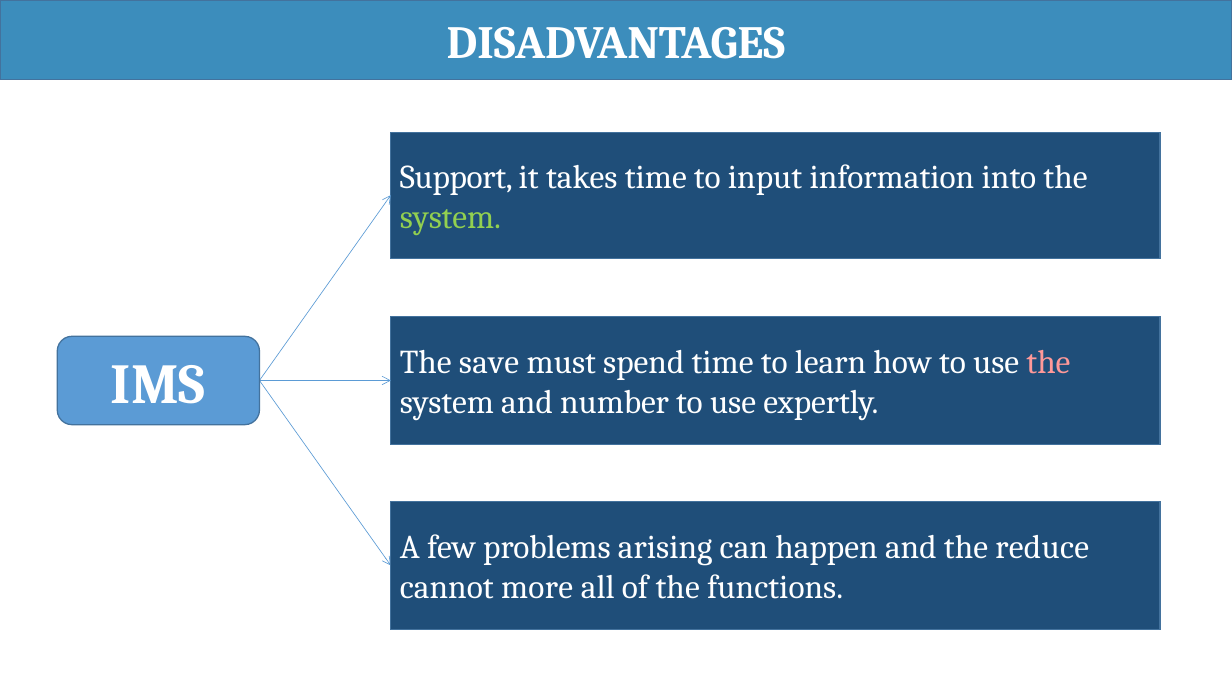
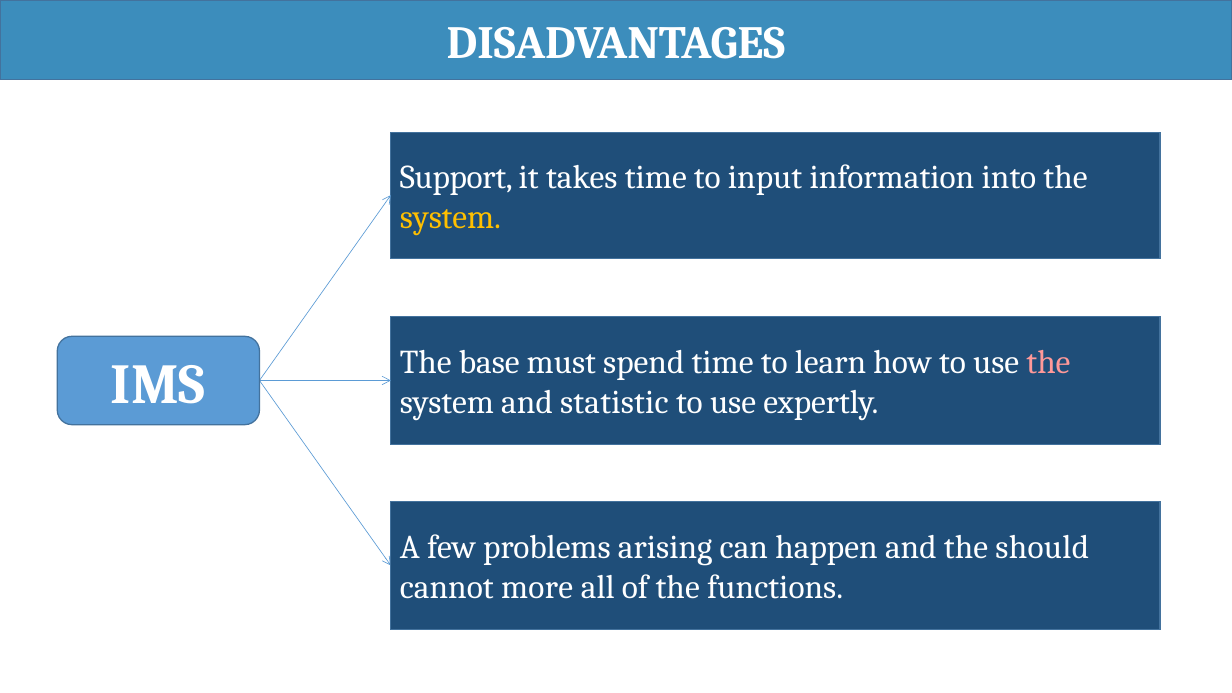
system colour: light green -> yellow (450, 218)
save: save -> base (489, 363)
number: number -> statistic (614, 403)
reduce: reduce -> should (1042, 548)
